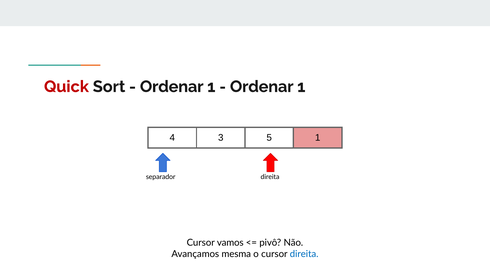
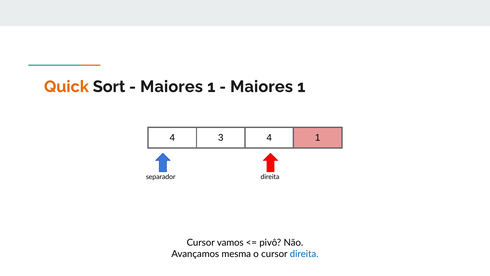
Quick colour: red -> orange (66, 87)
Ordenar: Ordenar -> Maiores (172, 87)
Ordenar: Ordenar -> Maiores (262, 87)
3 5: 5 -> 4 (269, 138)
